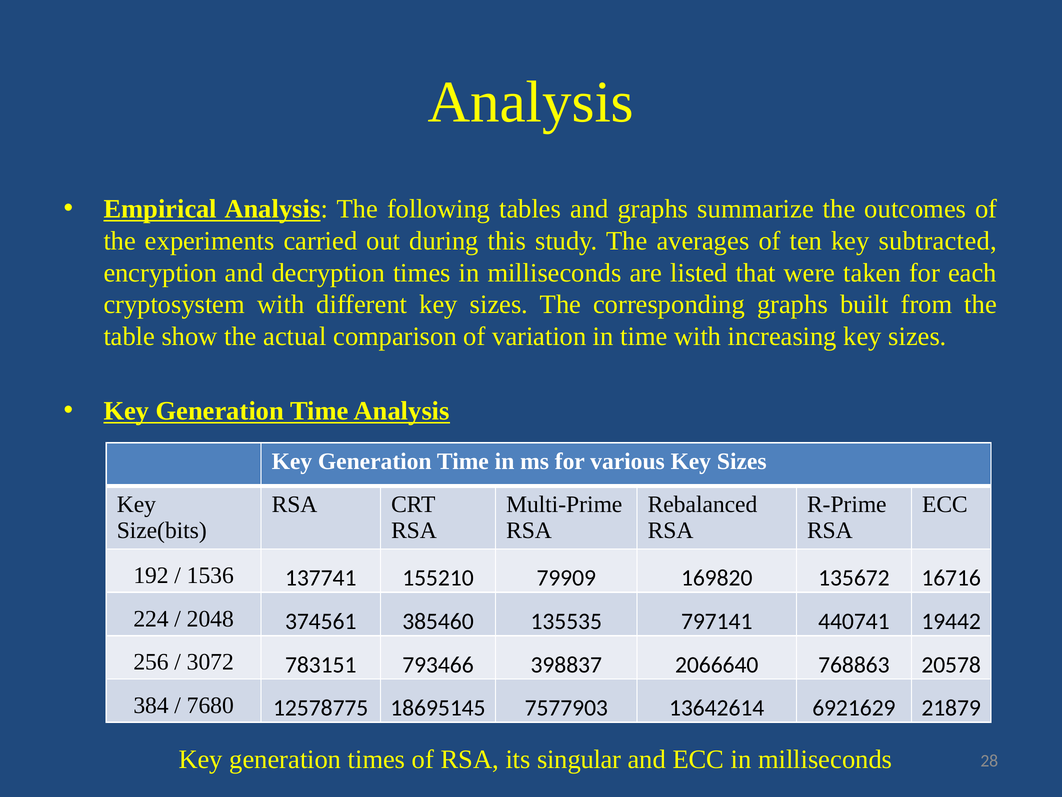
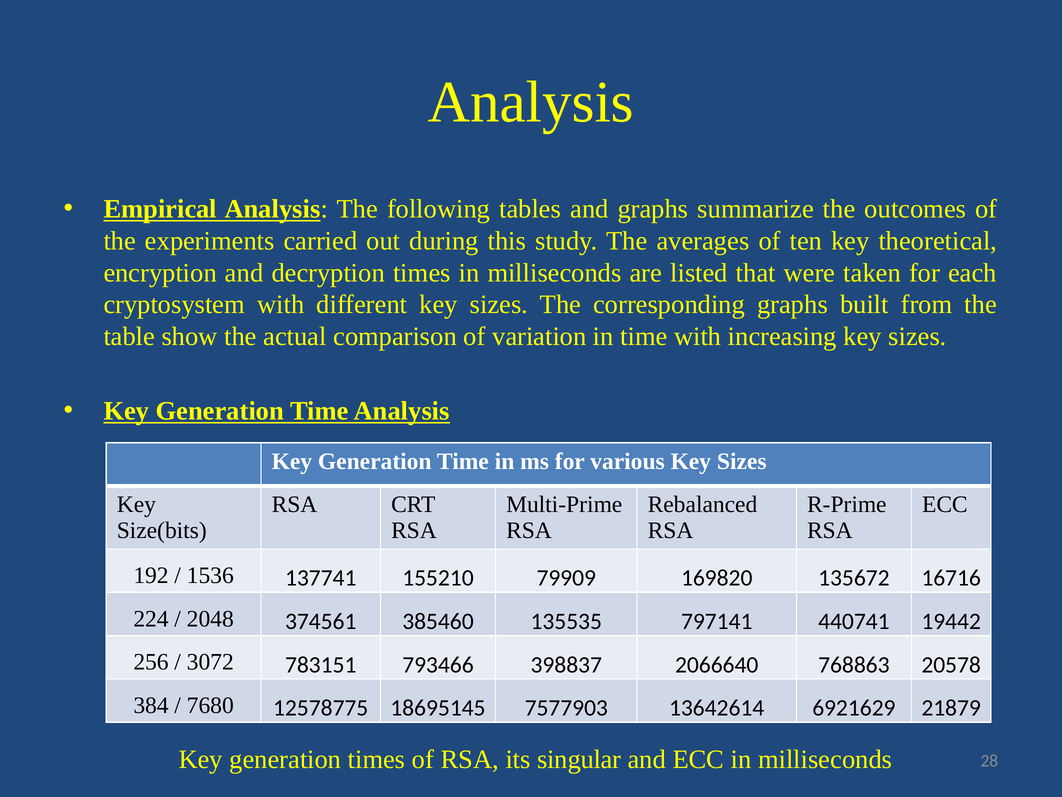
subtracted: subtracted -> theoretical (938, 241)
